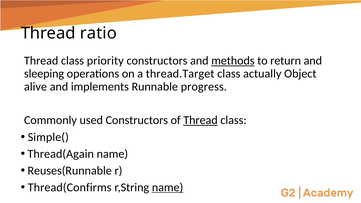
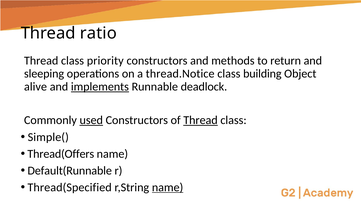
methods underline: present -> none (233, 61)
thread.Target: thread.Target -> thread.Notice (180, 74)
actually: actually -> building (262, 74)
implements underline: none -> present (100, 87)
progress: progress -> deadlock (204, 87)
used underline: none -> present (91, 120)
Thread(Again: Thread(Again -> Thread(Offers (61, 154)
Reuses(Runnable: Reuses(Runnable -> Default(Runnable (70, 171)
Thread(Confirms: Thread(Confirms -> Thread(Specified (70, 187)
